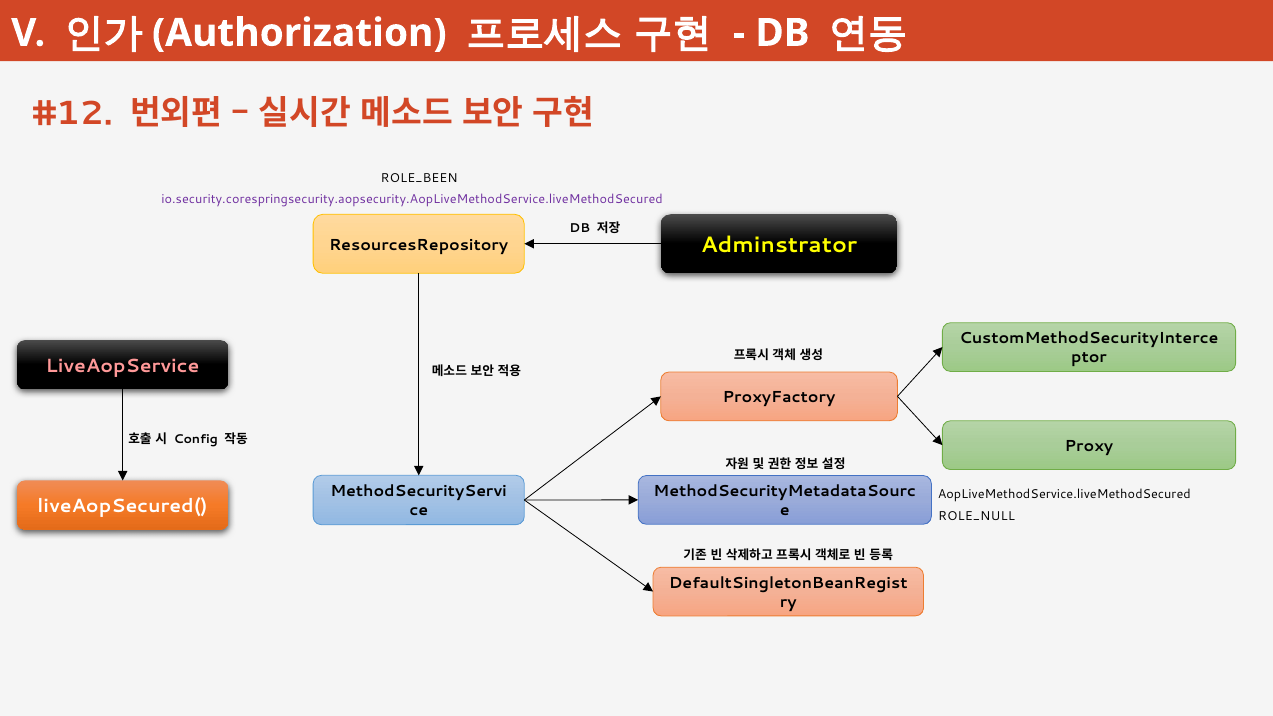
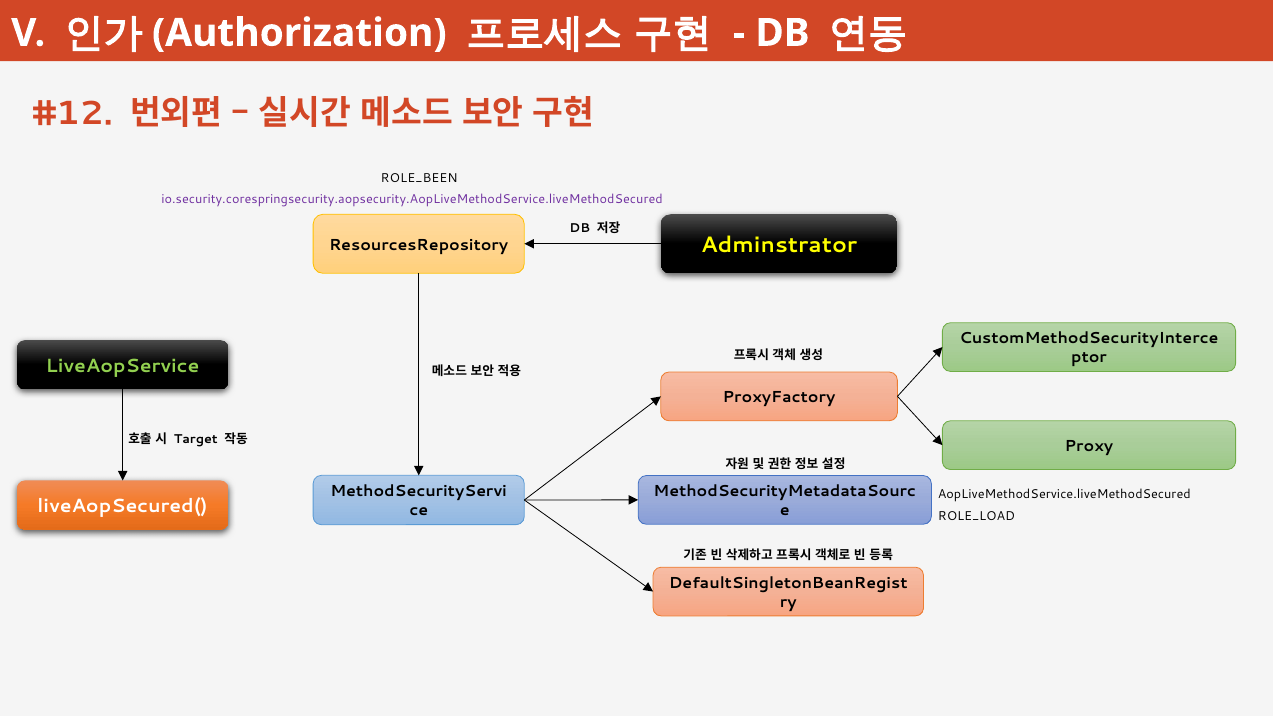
LiveAopService colour: pink -> light green (123, 366)
Config: Config -> Target (196, 439)
ROLE_NULL: ROLE_NULL -> ROLE_LOAD (977, 516)
